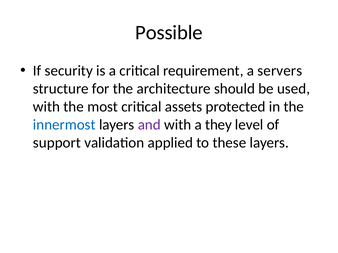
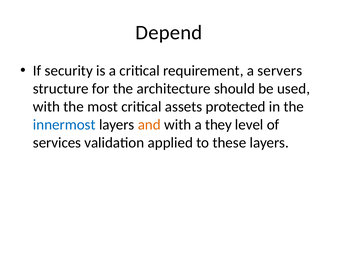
Possible: Possible -> Depend (169, 33)
and colour: purple -> orange (149, 125)
support: support -> services (57, 143)
